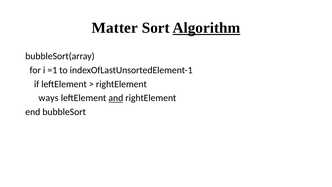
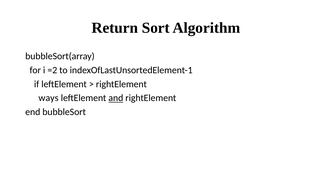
Matter: Matter -> Return (115, 28)
Algorithm underline: present -> none (206, 28)
=1: =1 -> =2 (52, 70)
